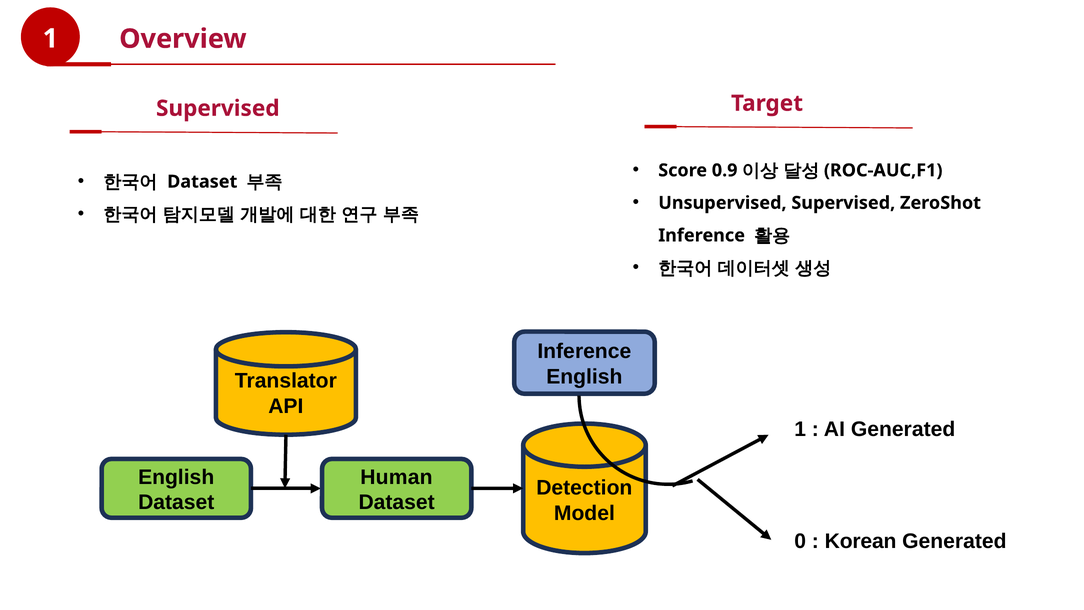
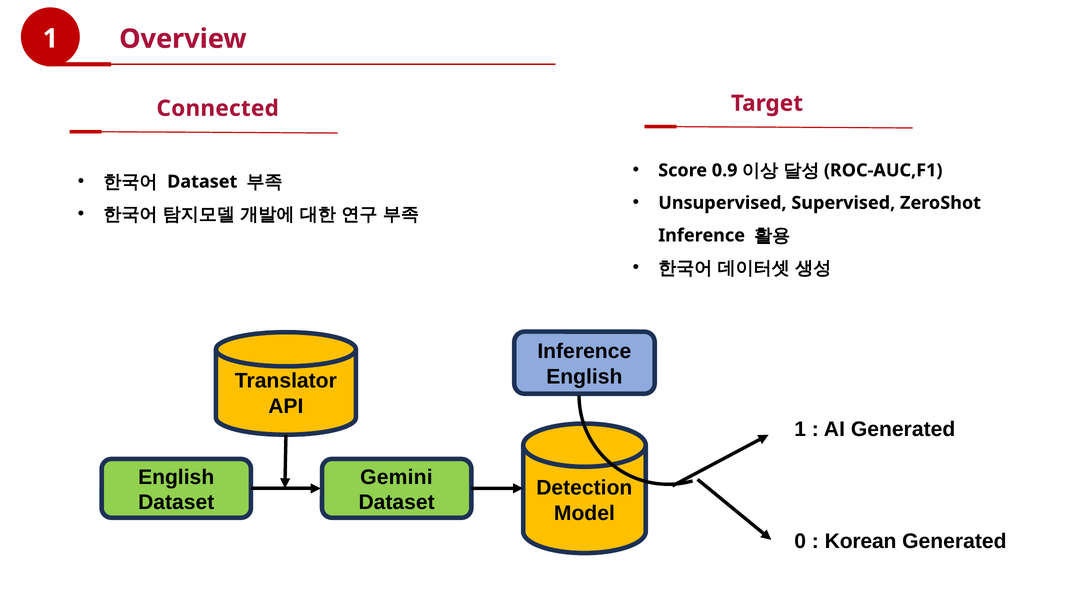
Supervised: Supervised -> Connected (218, 108)
Human: Human -> Gemini (396, 477)
